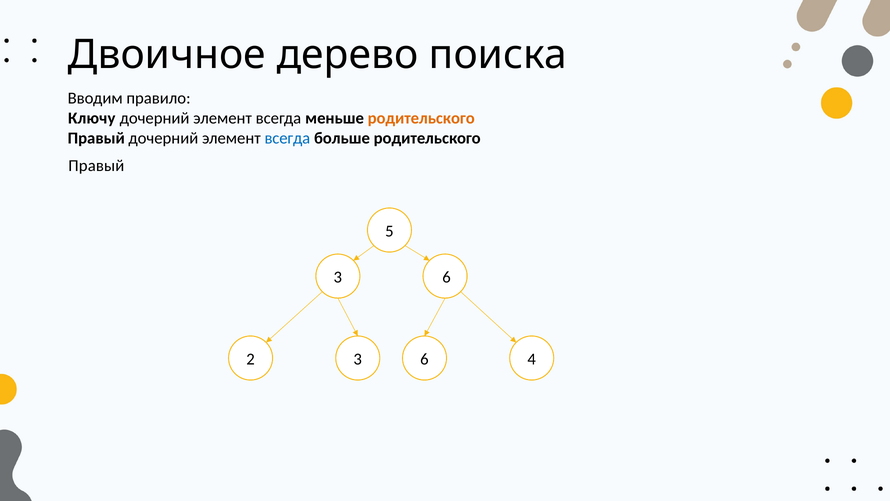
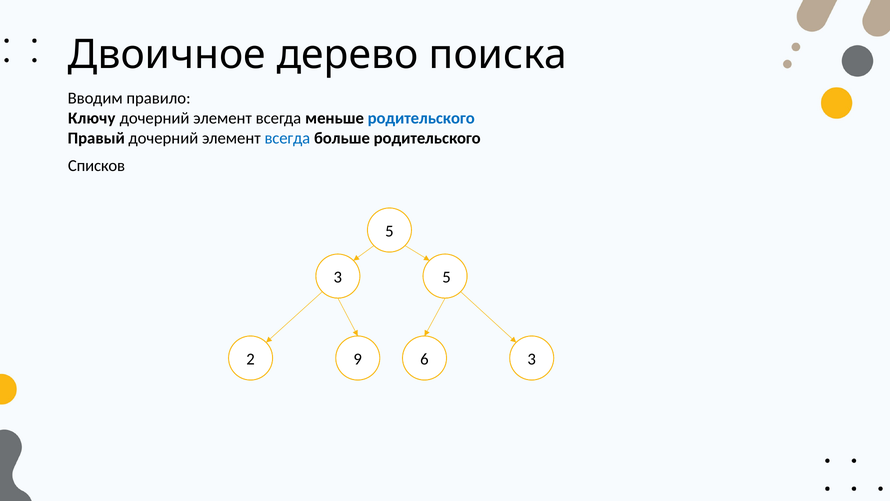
родительского colour: orange -> blue (421, 118)
Правый: Правый -> Списков (96, 165)
6: 6 -> 5 (446, 277)
2 3: 3 -> 9 (358, 359)
6 4: 4 -> 3 (532, 359)
